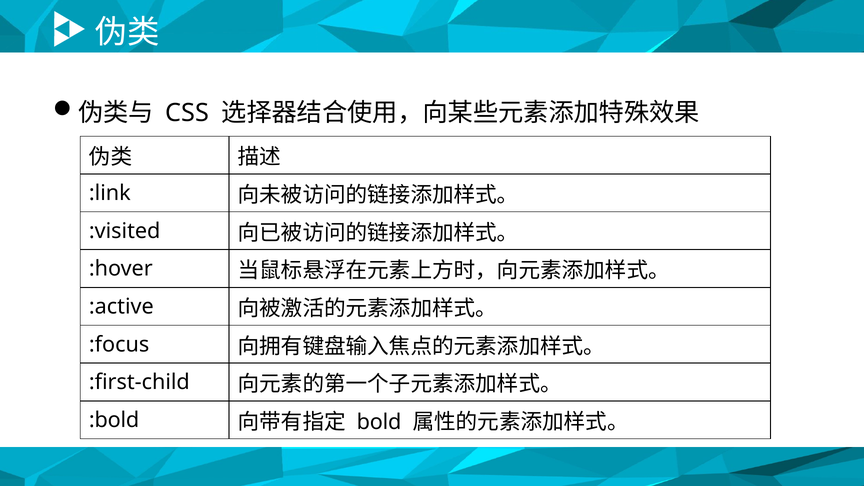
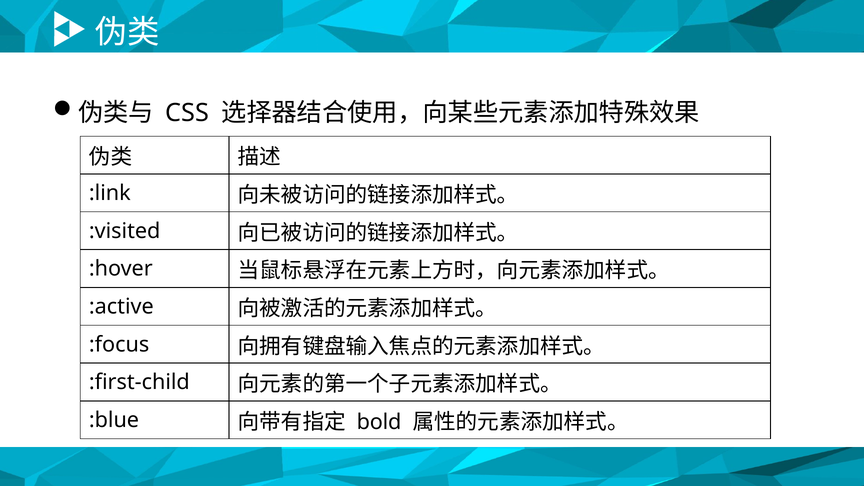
:bold: :bold -> :blue (114, 420)
